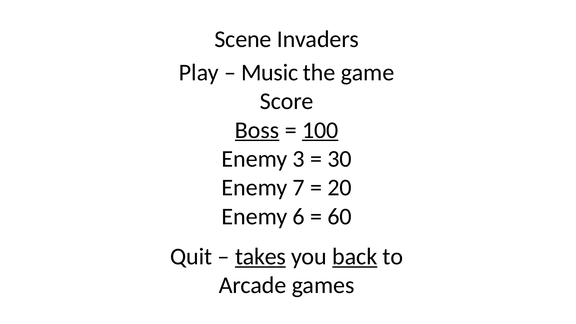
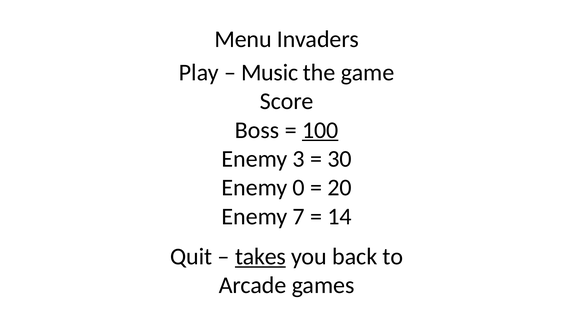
Scene: Scene -> Menu (243, 39)
Boss underline: present -> none (257, 130)
7: 7 -> 0 (299, 188)
6: 6 -> 7 (299, 216)
60: 60 -> 14 (340, 216)
back underline: present -> none (355, 257)
